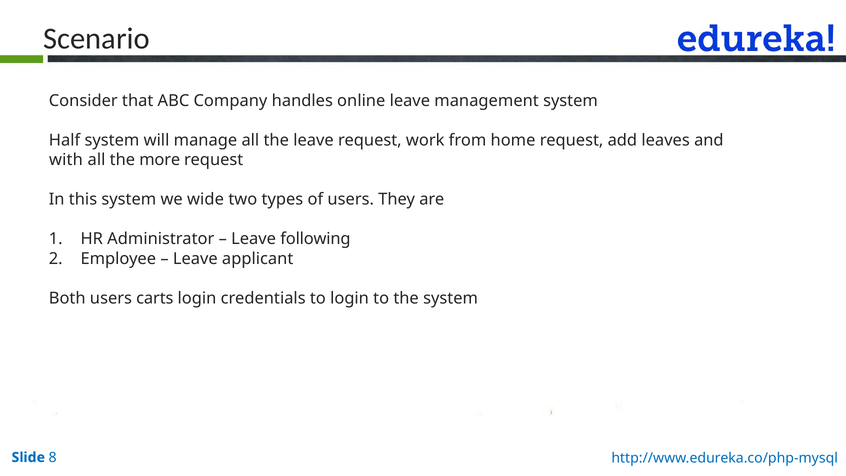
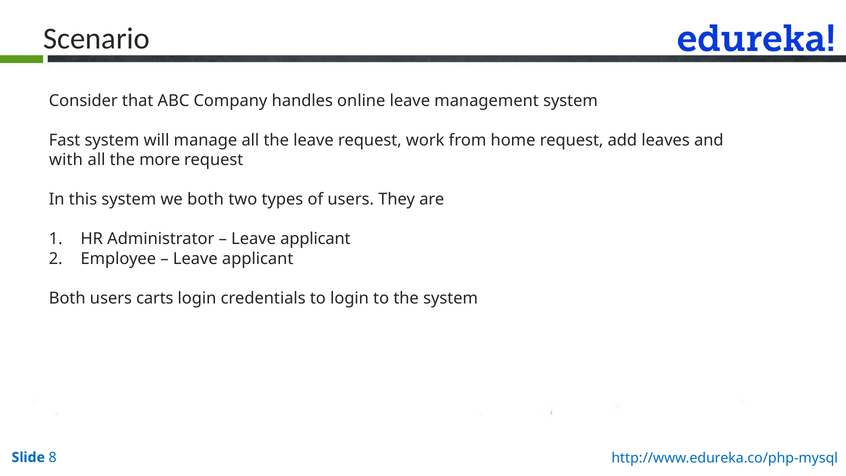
Half: Half -> Fast (65, 140)
we wide: wide -> both (206, 199)
following: following -> applicant (315, 239)
